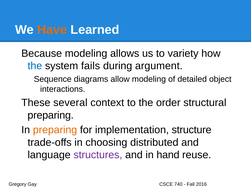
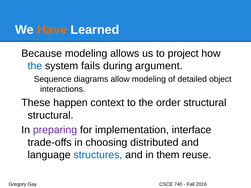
variety: variety -> project (183, 53)
several: several -> happen (70, 103)
preparing: preparing -> structural (51, 115)
preparing colour: orange -> purple (55, 130)
structure: structure -> interface (192, 130)
structures colour: purple -> blue (98, 155)
hand: hand -> them (168, 155)
